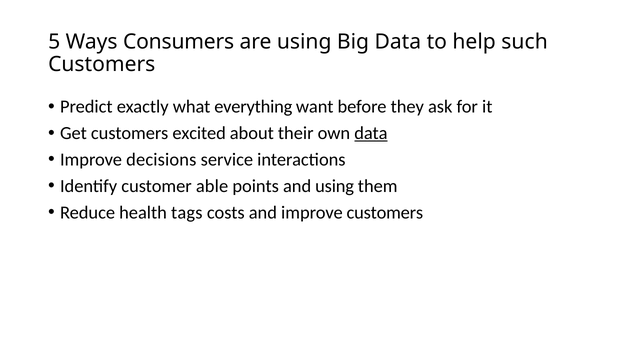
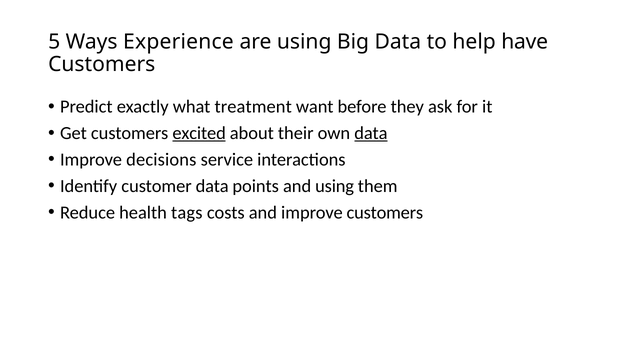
Consumers: Consumers -> Experience (178, 42)
such: such -> have (525, 42)
everything: everything -> treatment (253, 107)
excited underline: none -> present (199, 133)
customer able: able -> data (212, 186)
